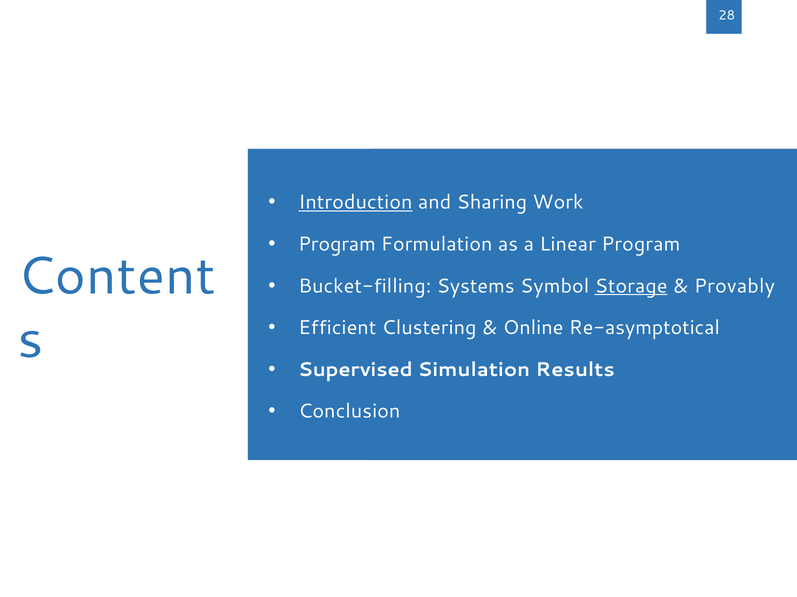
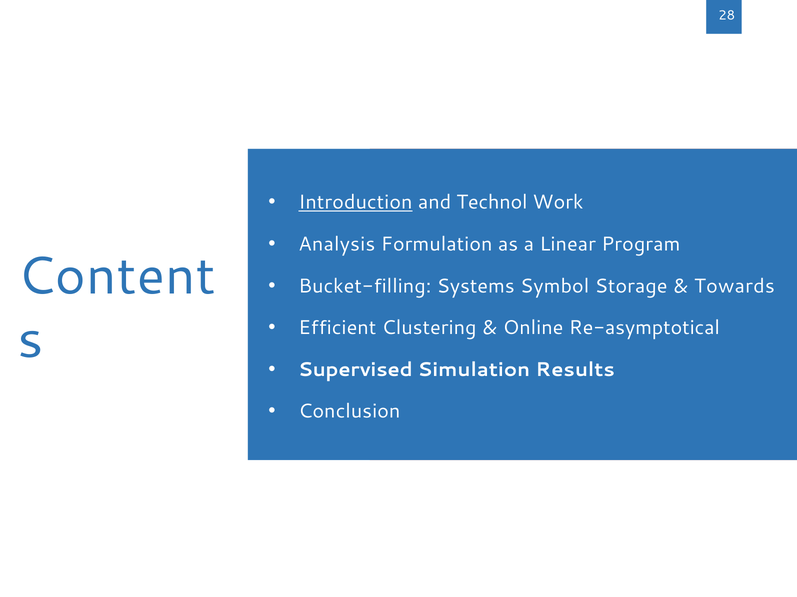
Sharing: Sharing -> Technol (492, 203)
Program: Program -> Analysis (337, 245)
Storage underline: present -> none (631, 286)
Provably: Provably -> Towards (734, 286)
